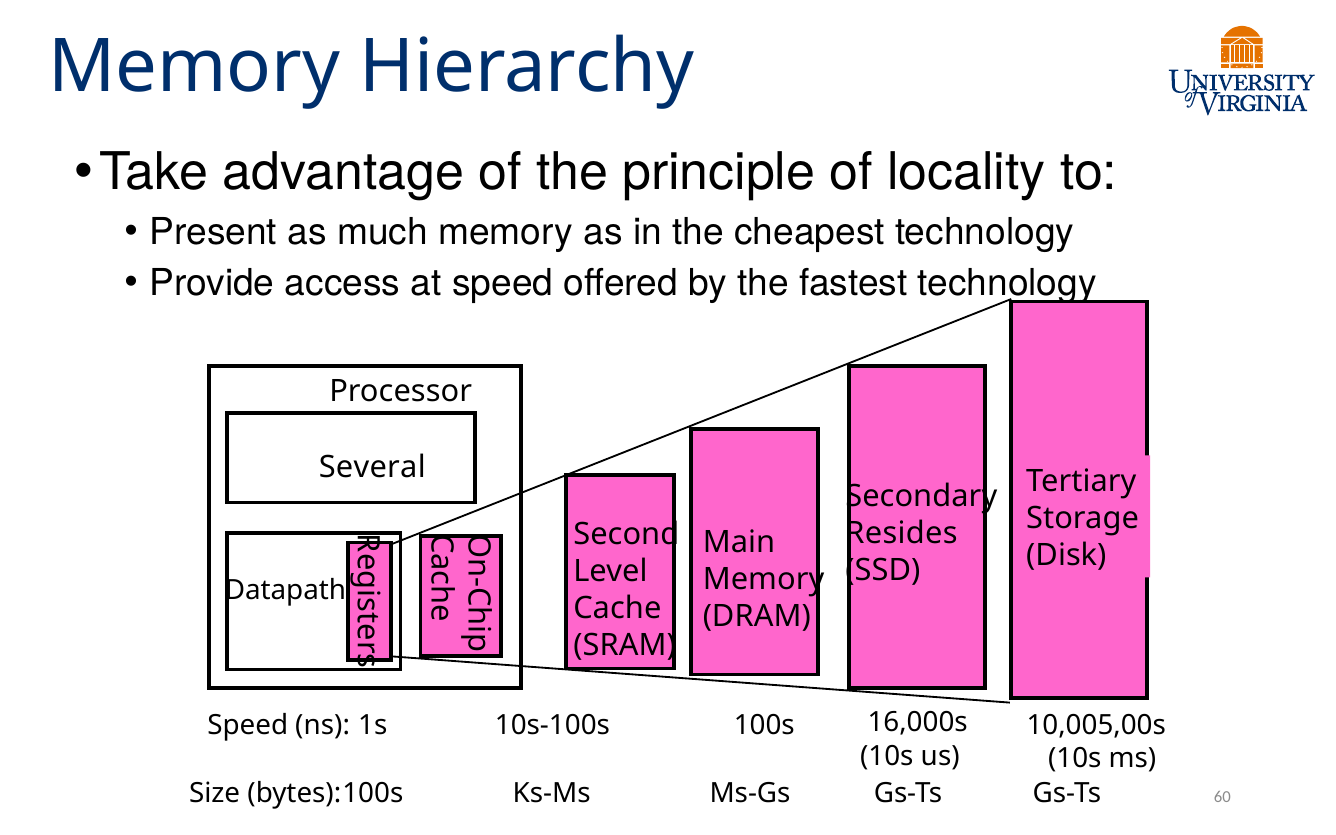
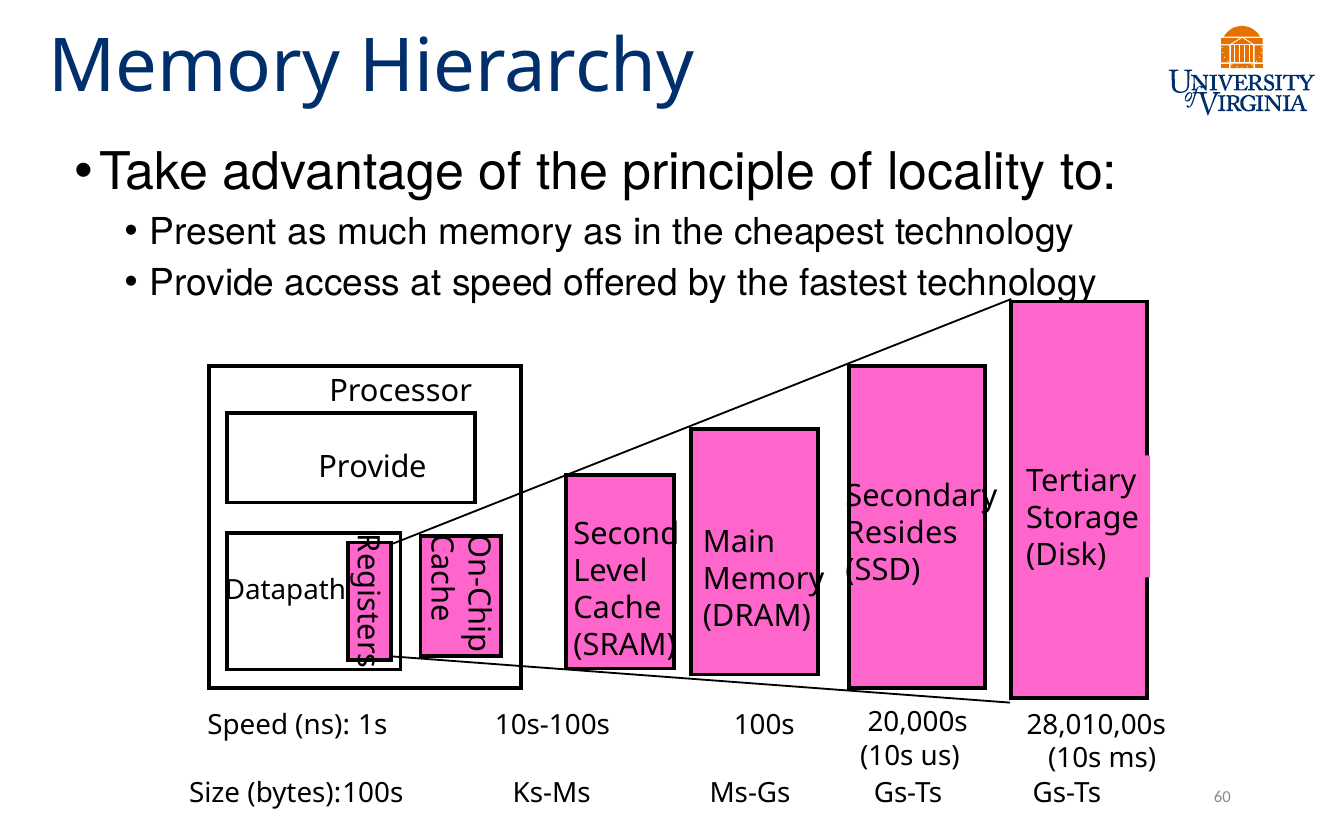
Several: Several -> Provide (373, 467)
16,000s: 16,000s -> 20,000s (918, 723)
10,005,00s: 10,005,00s -> 28,010,00s (1096, 725)
